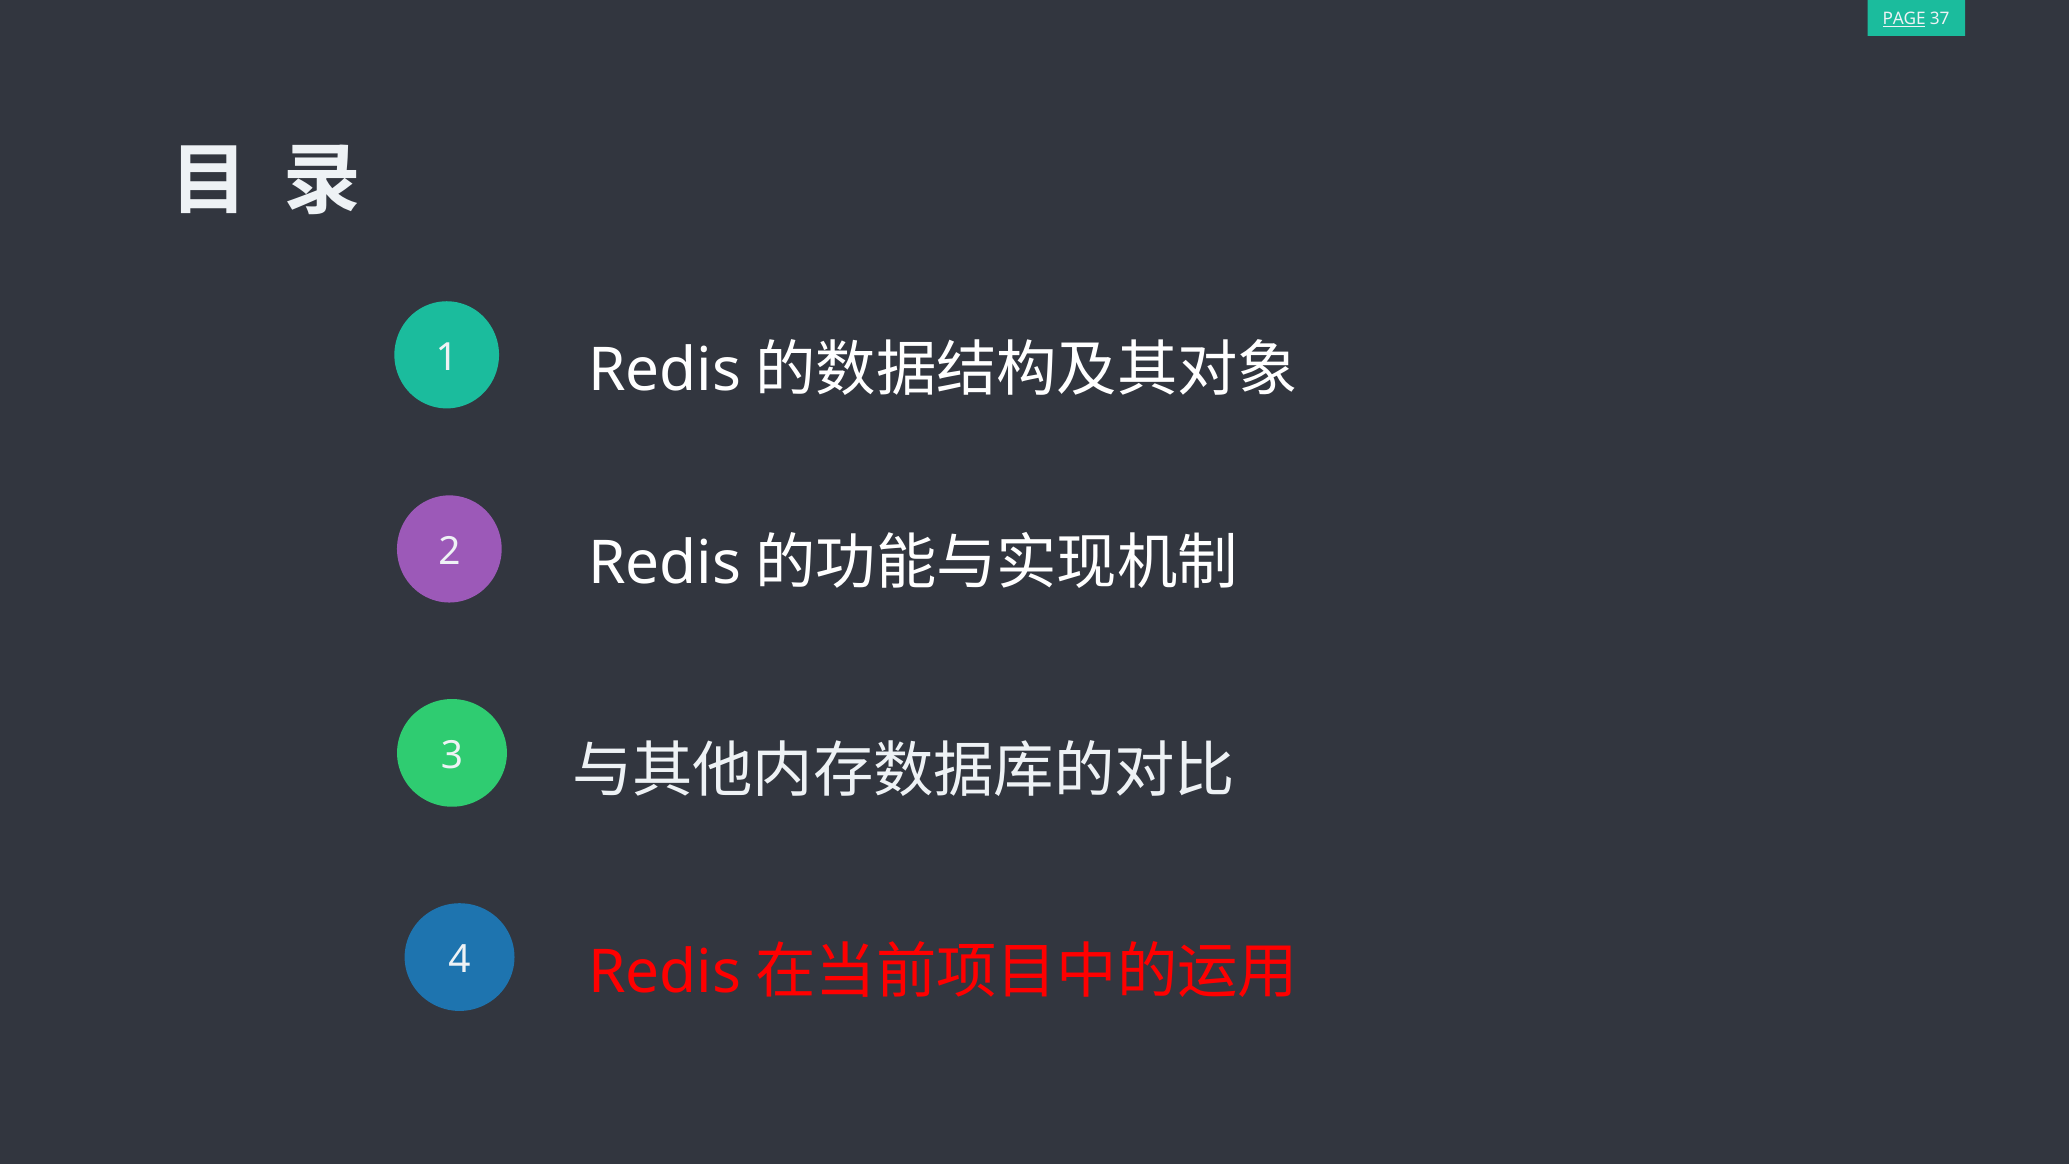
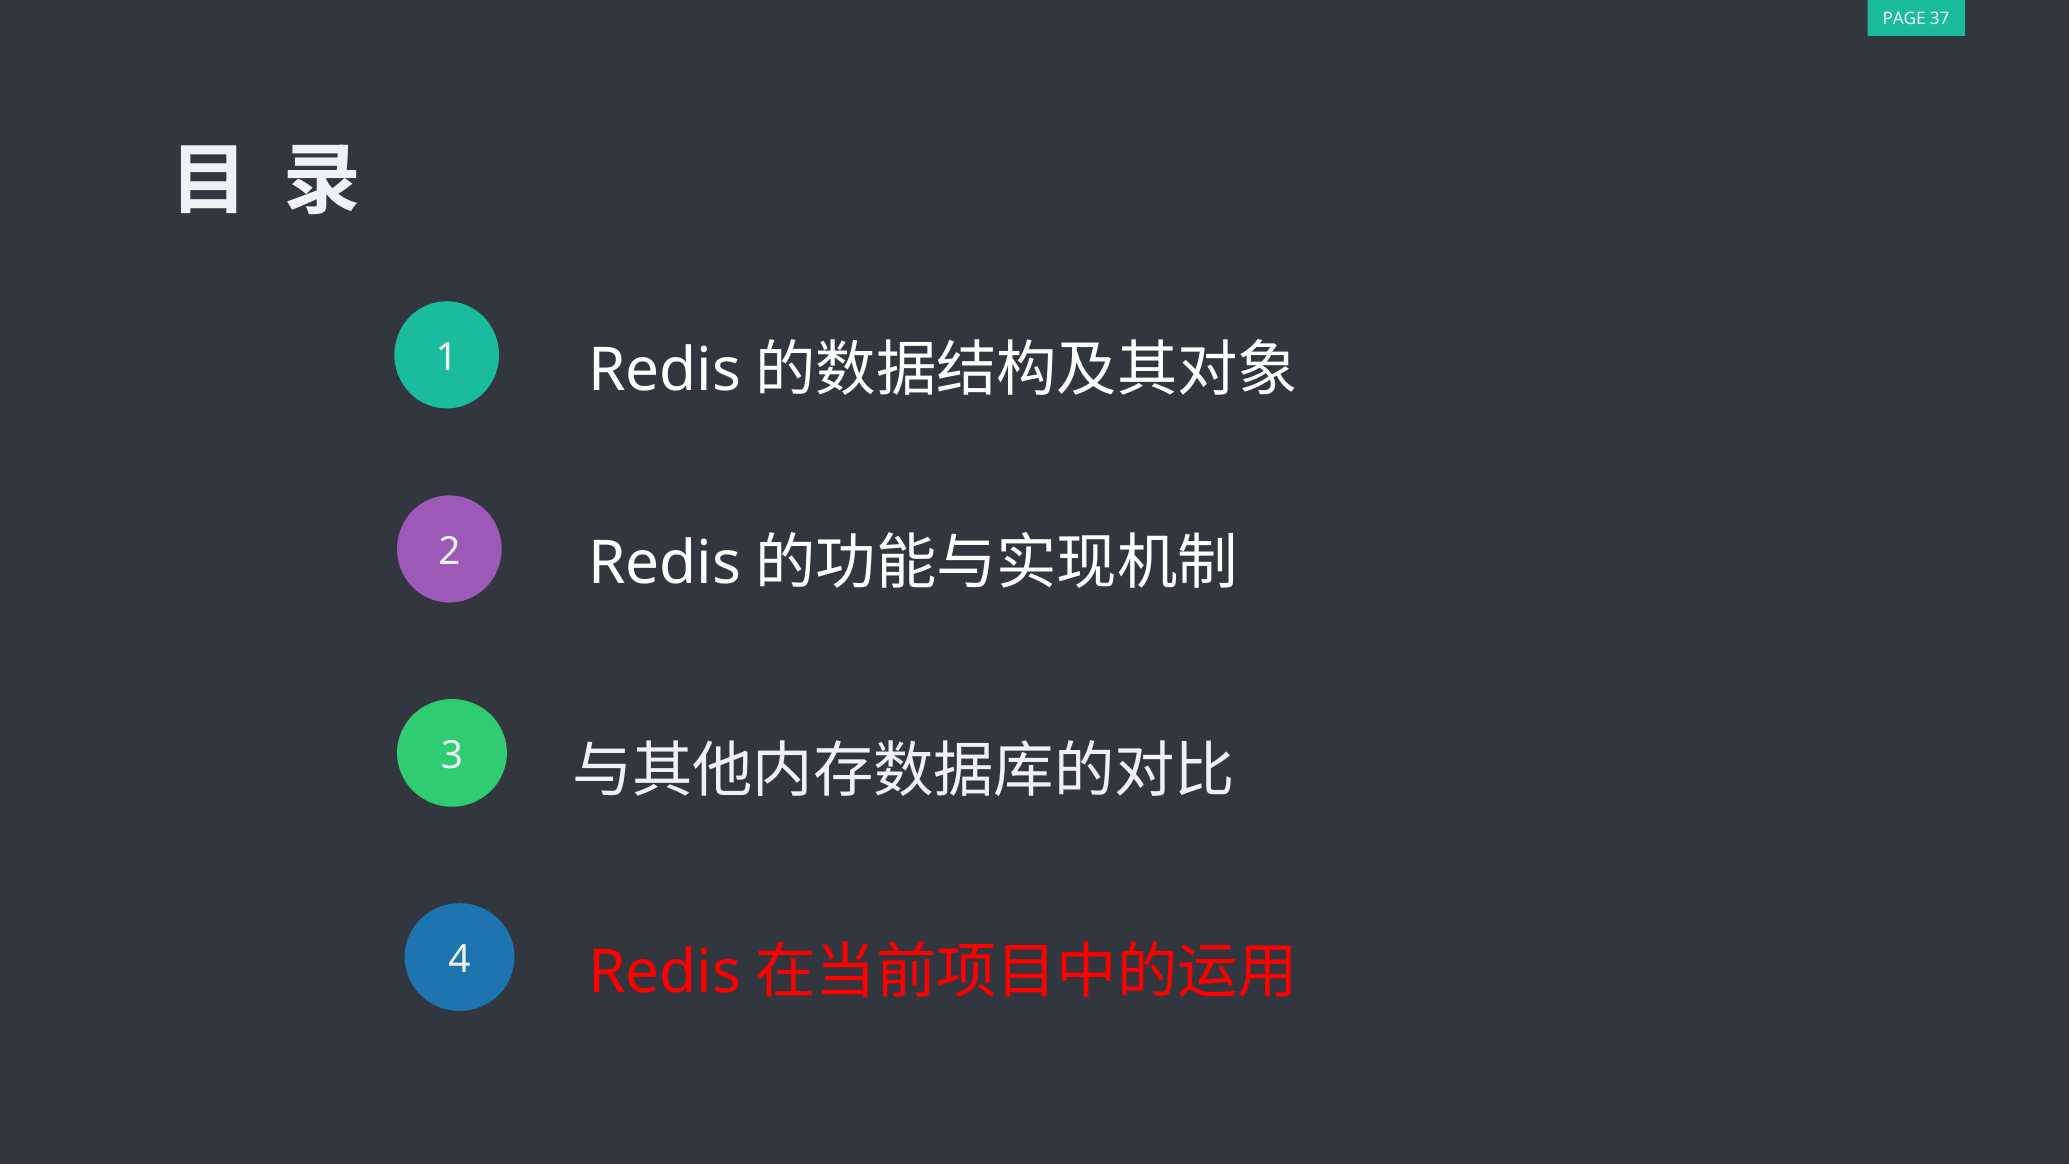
PAGE underline: present -> none (1904, 19)
